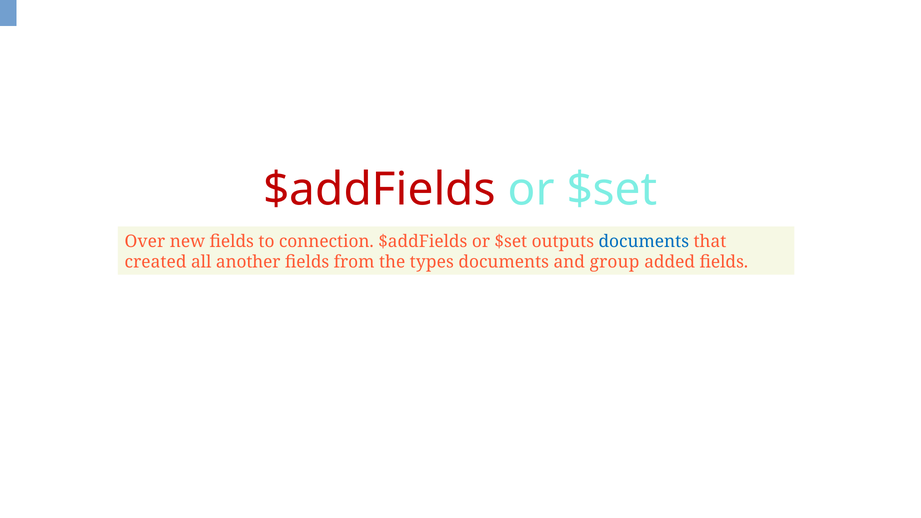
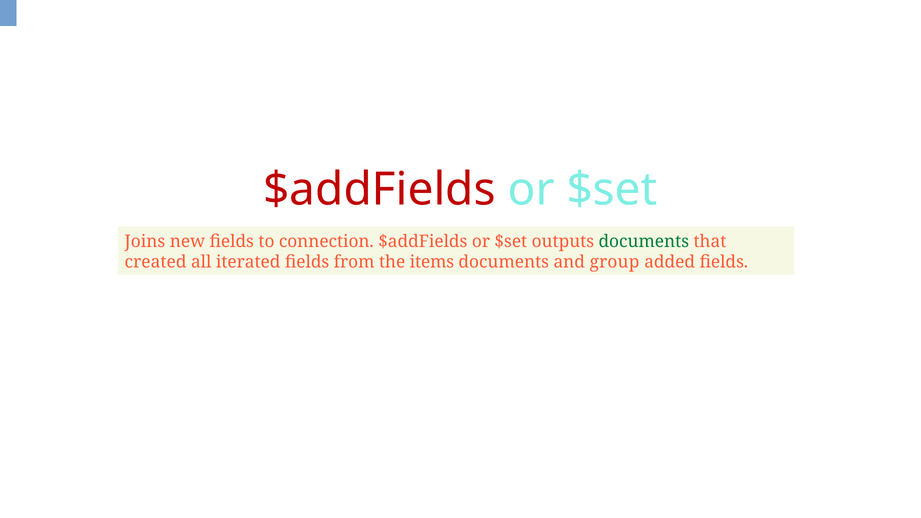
Over: Over -> Joins (145, 241)
documents colour: blue -> green (644, 241)
another: another -> iterated (248, 262)
types: types -> items (432, 262)
